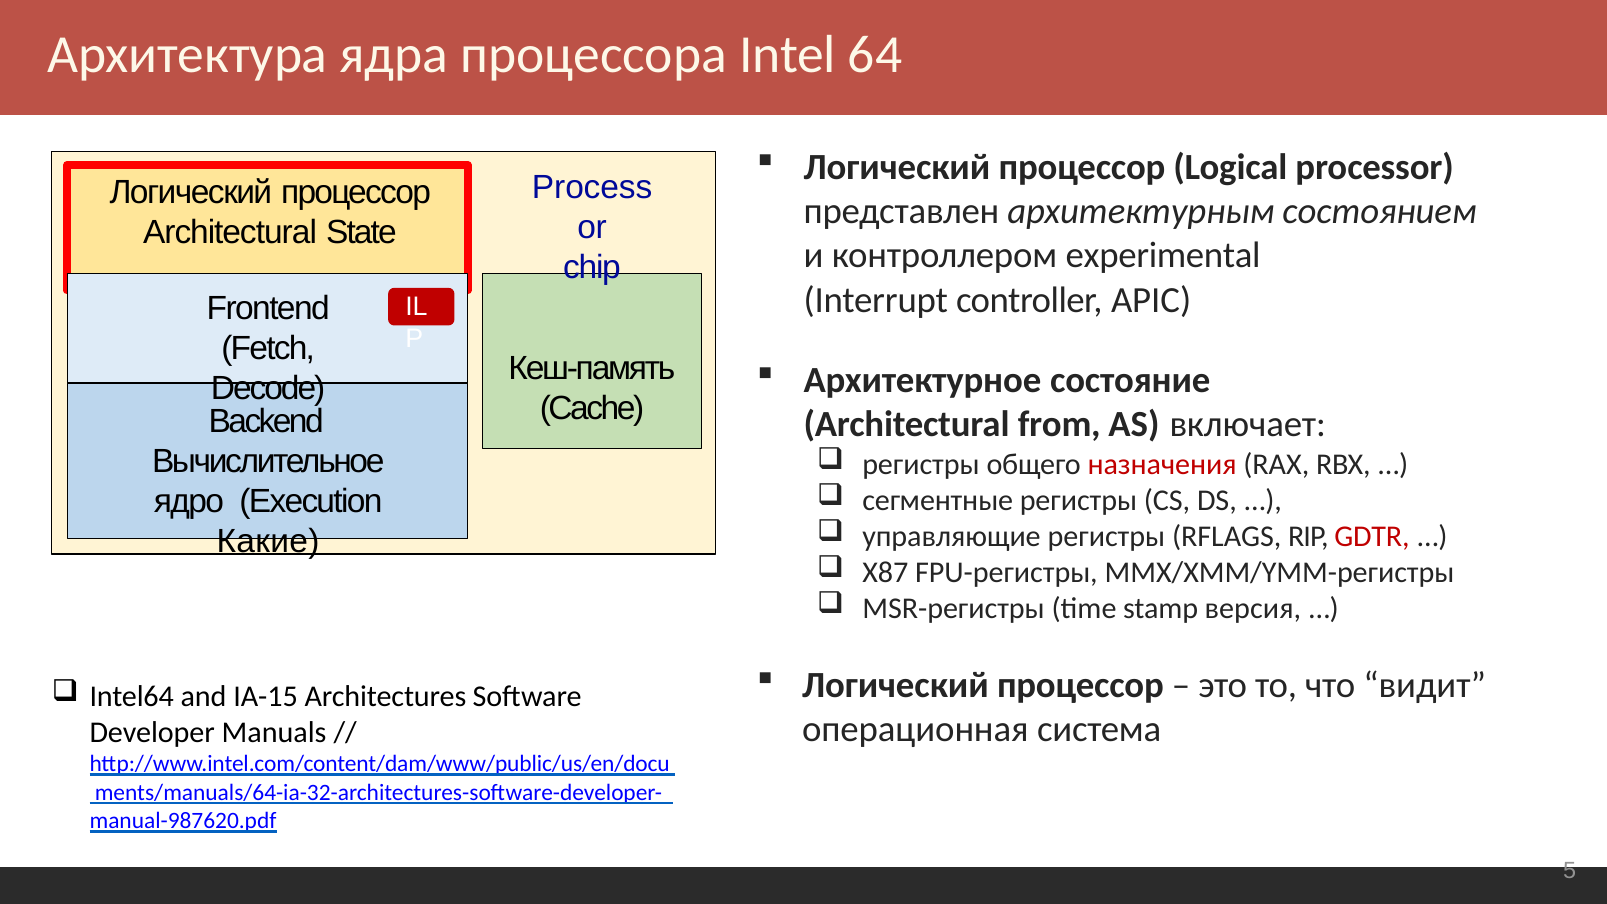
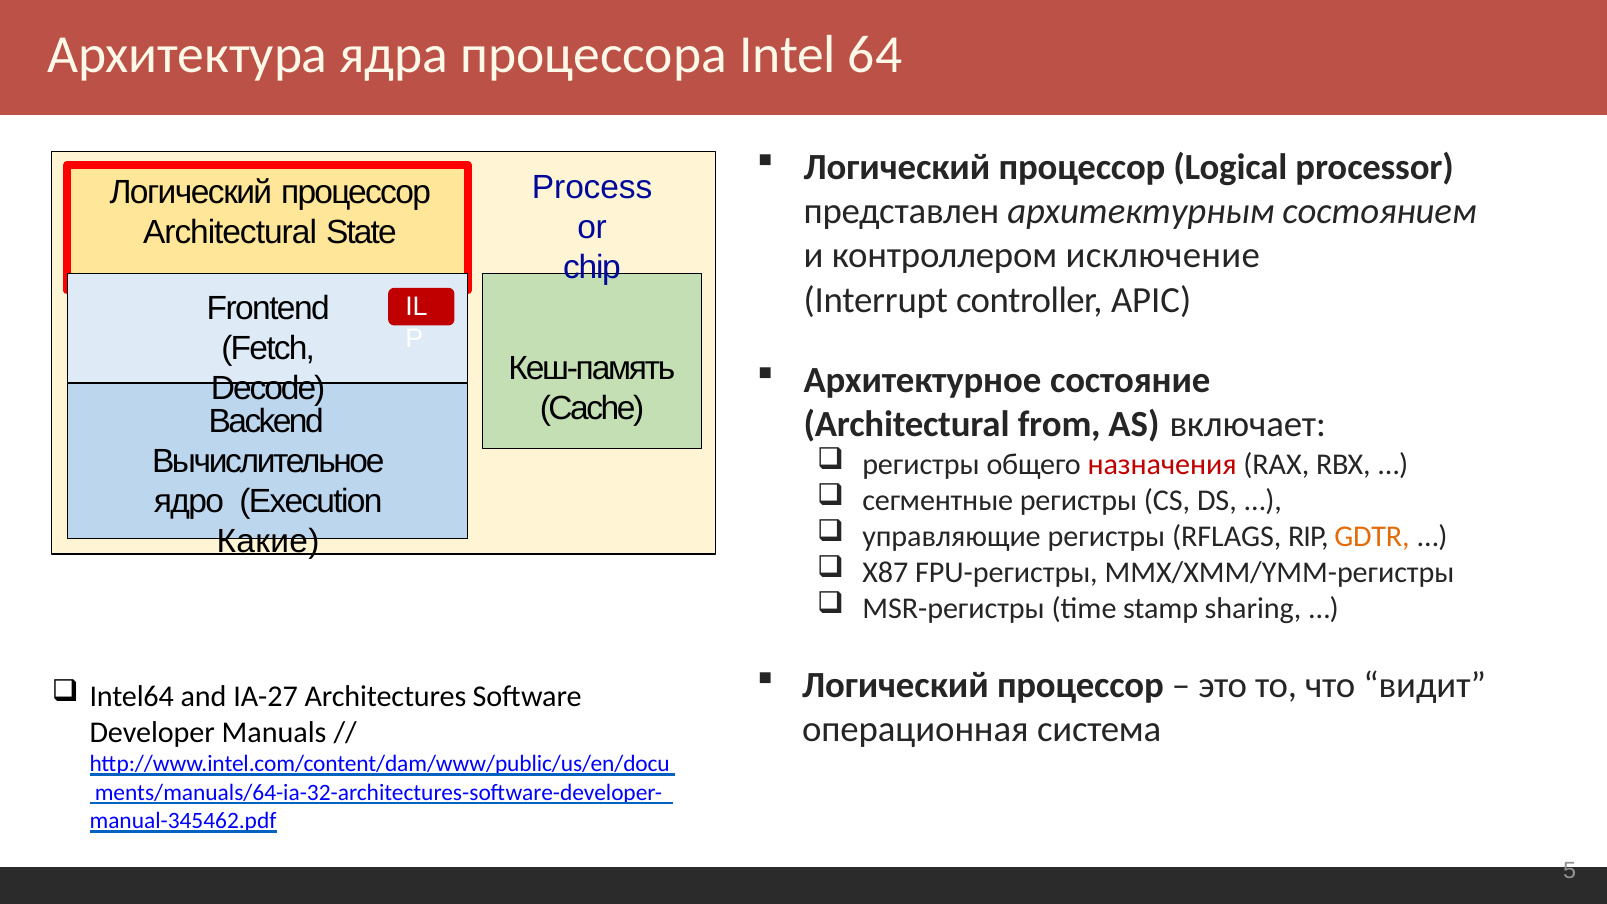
experimental: experimental -> исключение (1163, 256)
GDTR colour: red -> orange (1372, 536)
версия: версия -> sharing (1253, 609)
IA-15: IA-15 -> IA-27 (266, 696)
manual-987620.pdf: manual-987620.pdf -> manual-345462.pdf (183, 821)
